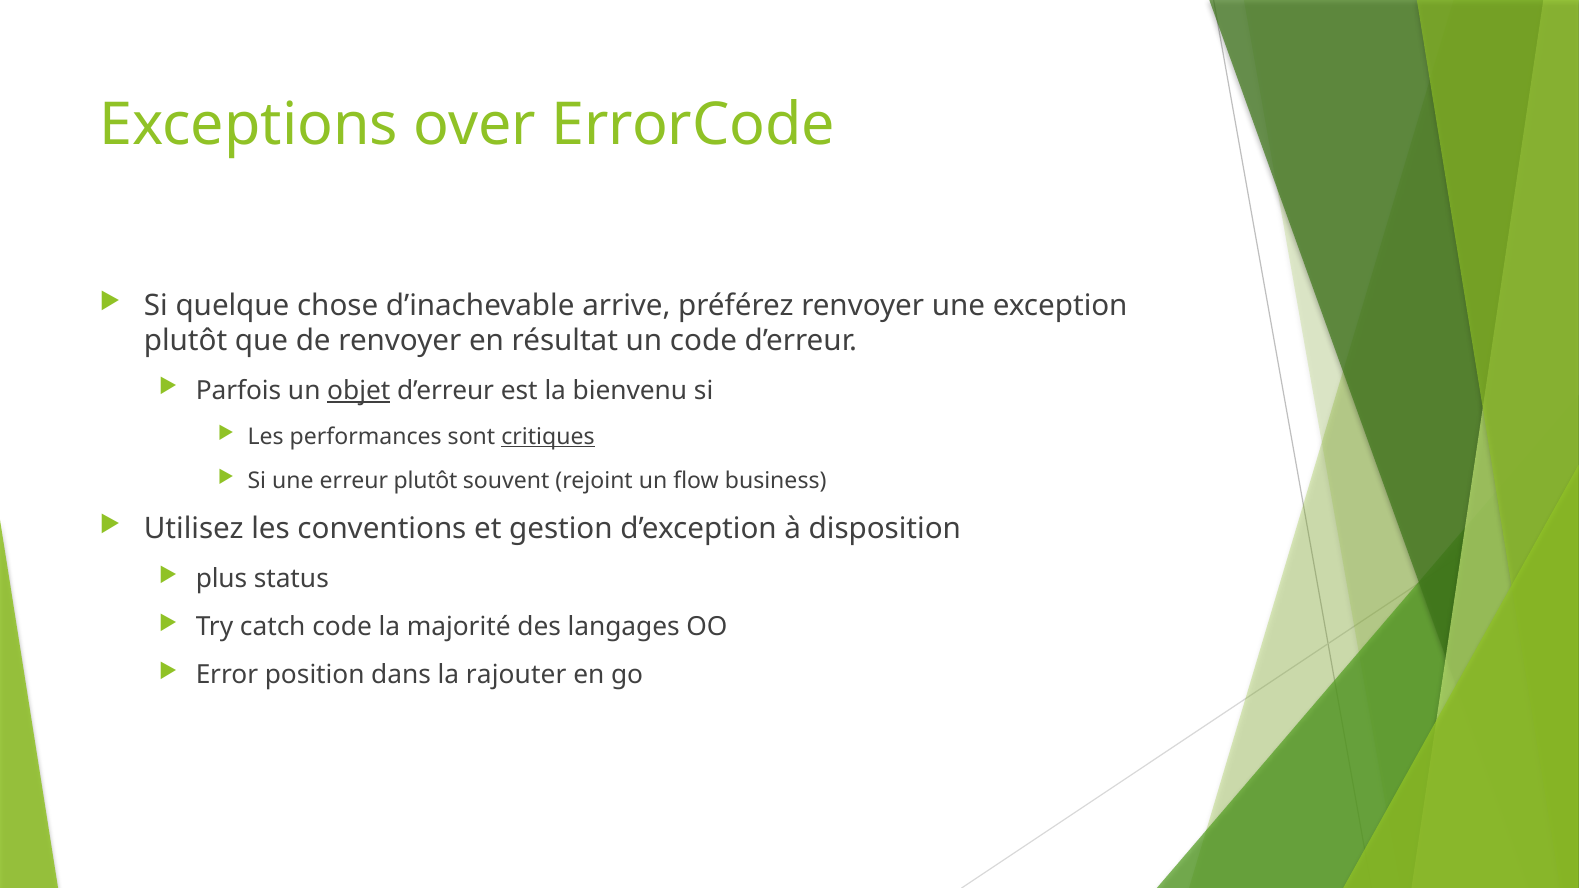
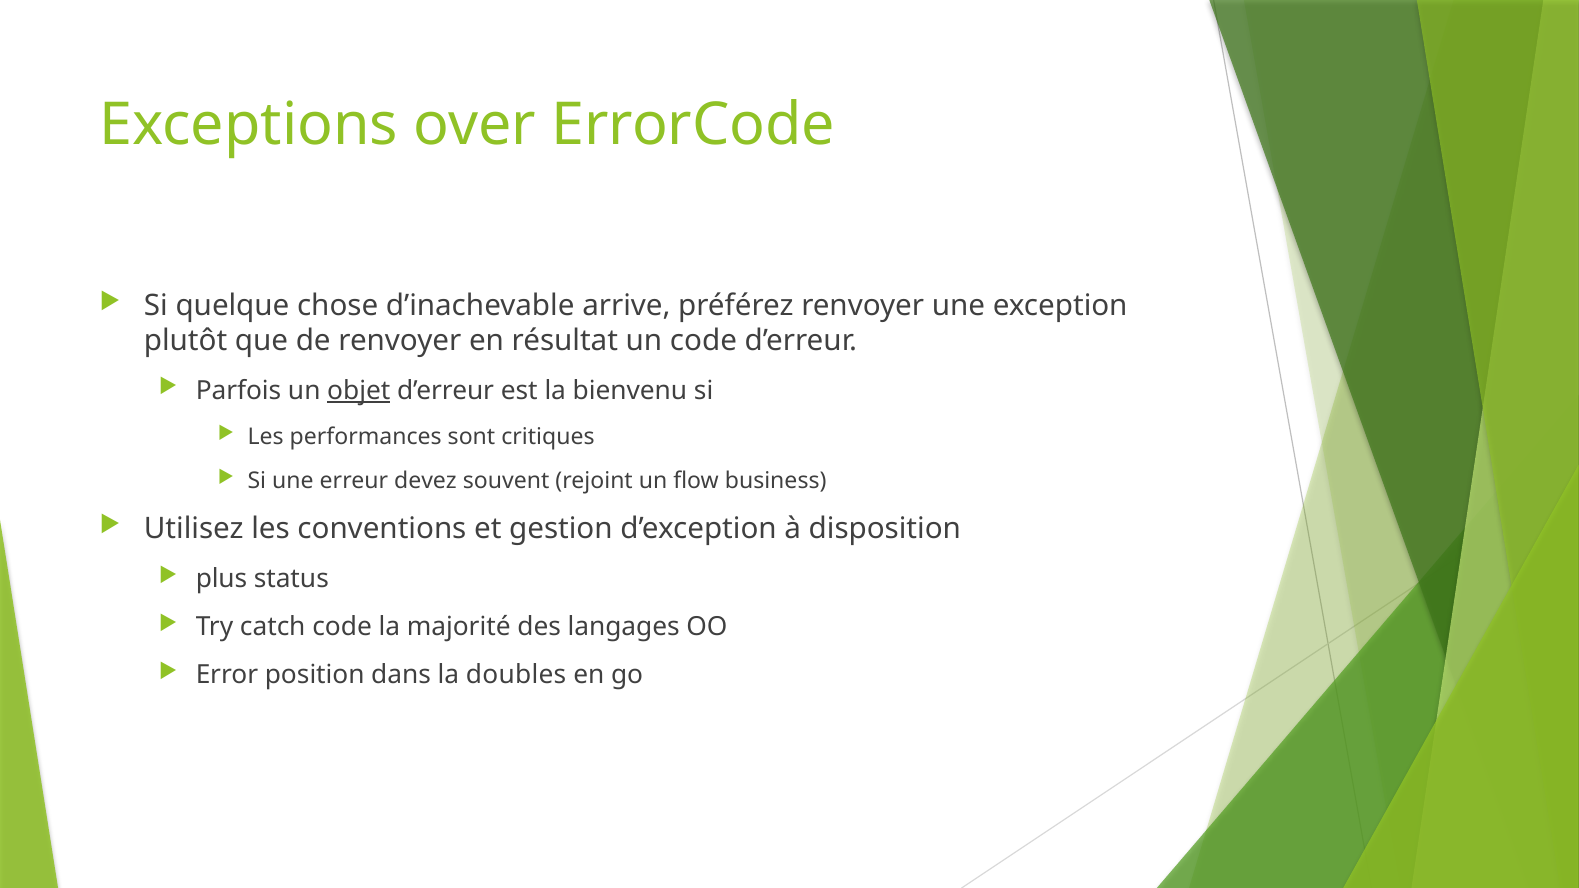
critiques underline: present -> none (548, 437)
erreur plutôt: plutôt -> devez (425, 481)
rajouter: rajouter -> doubles (516, 675)
